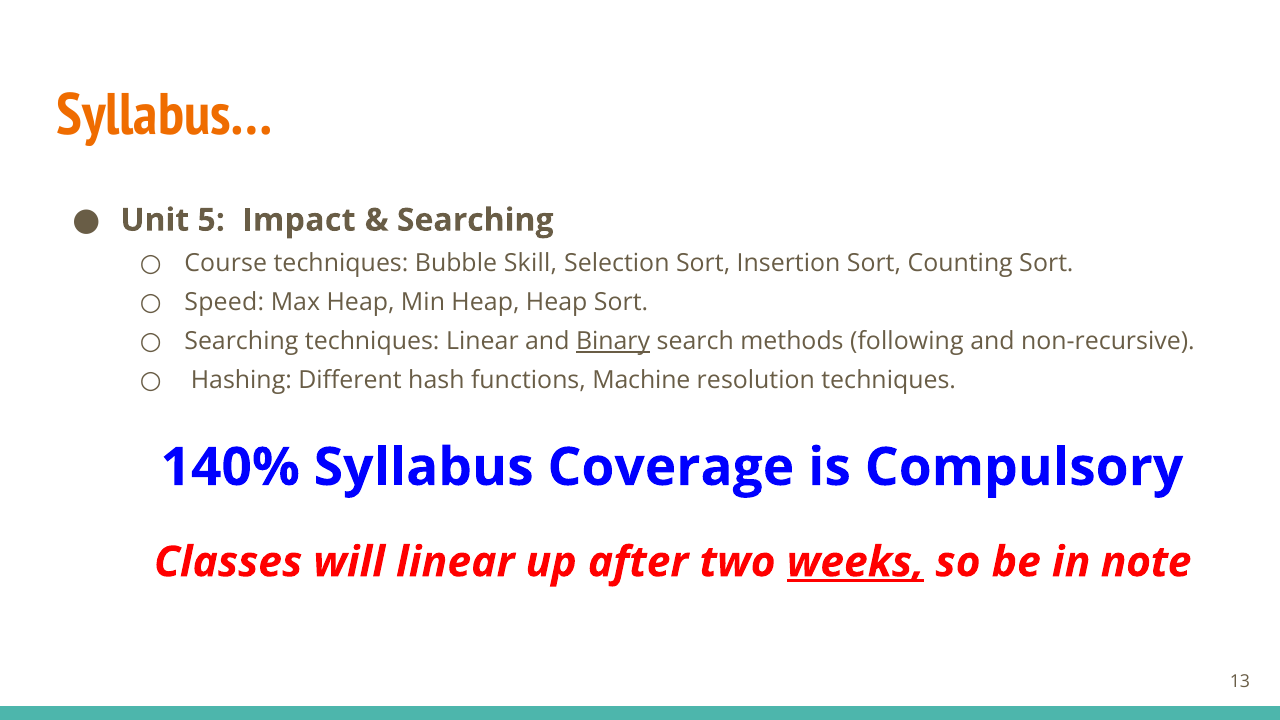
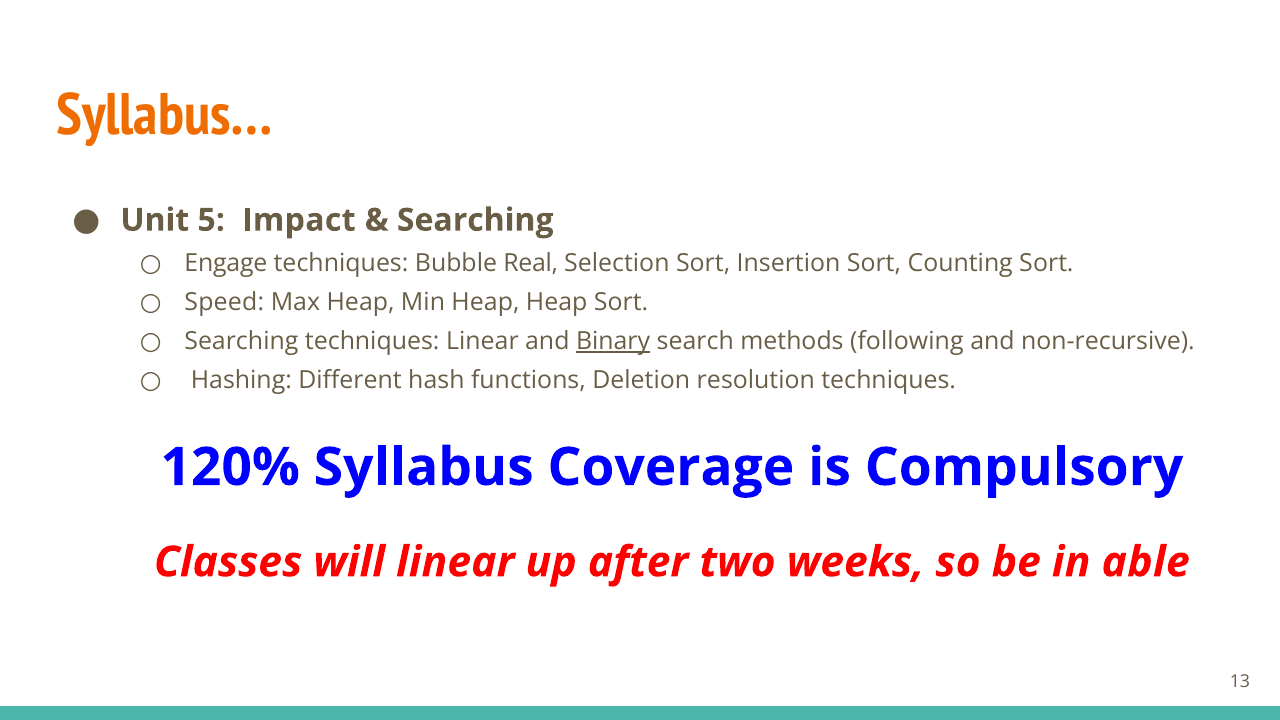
Course: Course -> Engage (226, 264)
Skill: Skill -> Real (531, 264)
Machine: Machine -> Deletion (641, 380)
140%: 140% -> 120% (230, 467)
weeks underline: present -> none (856, 562)
note: note -> able (1146, 562)
